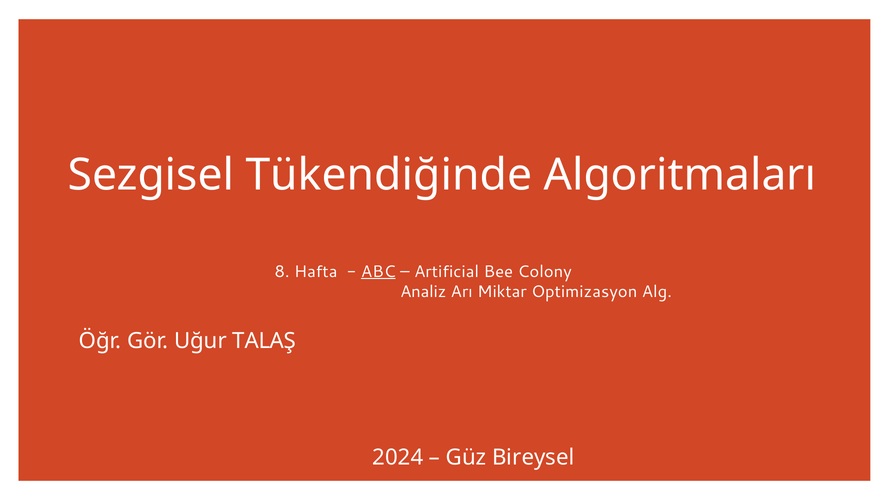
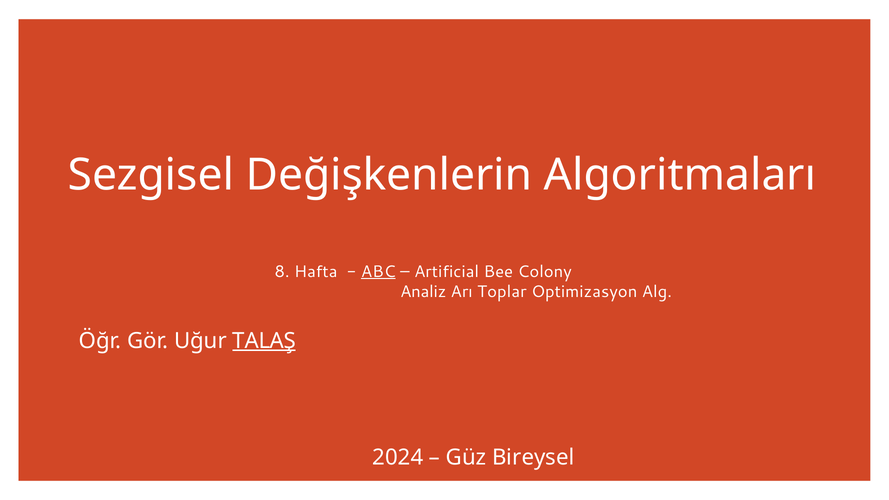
Tükendiğinde: Tükendiğinde -> Değişkenlerin (389, 175)
Miktar: Miktar -> Toplar (502, 292)
TALAŞ underline: none -> present (264, 341)
